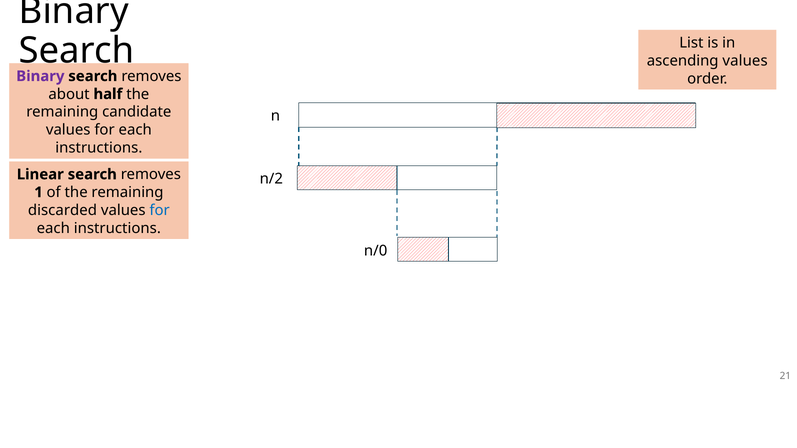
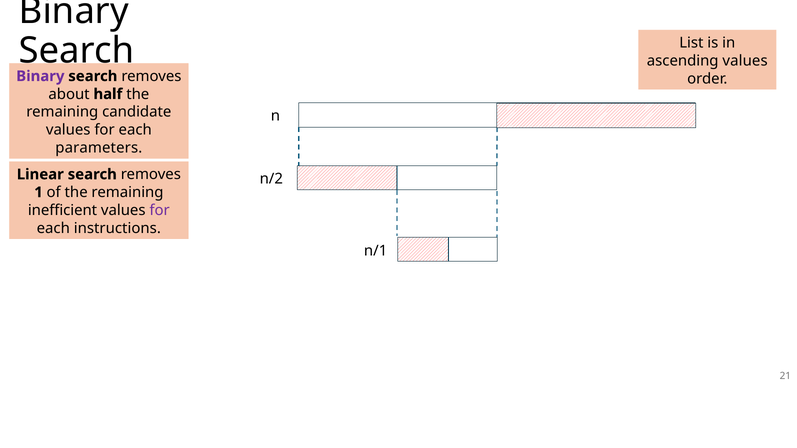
instructions: instructions -> parameters (99, 148)
discarded: discarded -> inefficient (63, 210)
for colour: blue -> purple (160, 210)
n/0: n/0 -> n/1 (376, 251)
